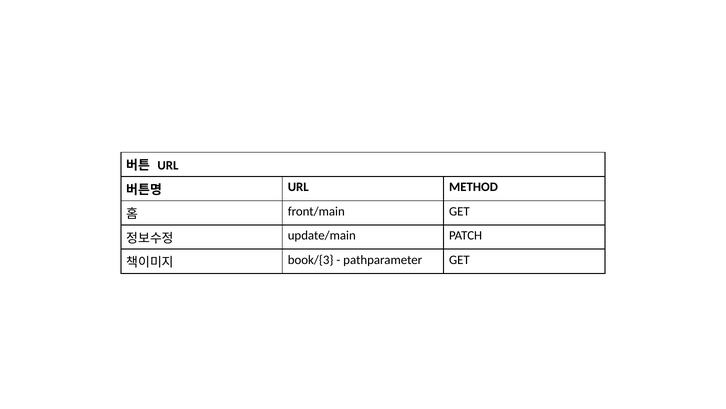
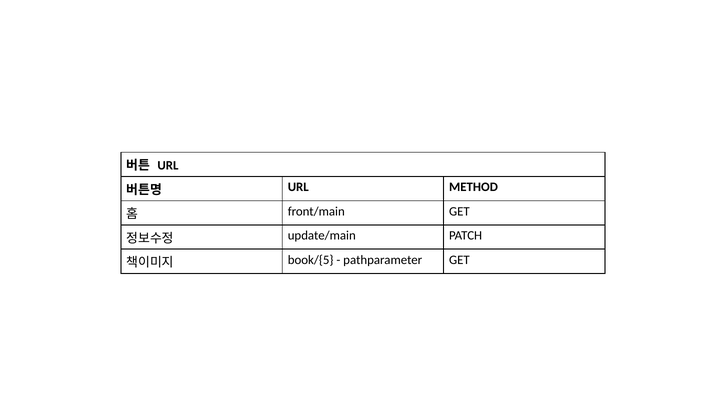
book/{3: book/{3 -> book/{5 (311, 259)
